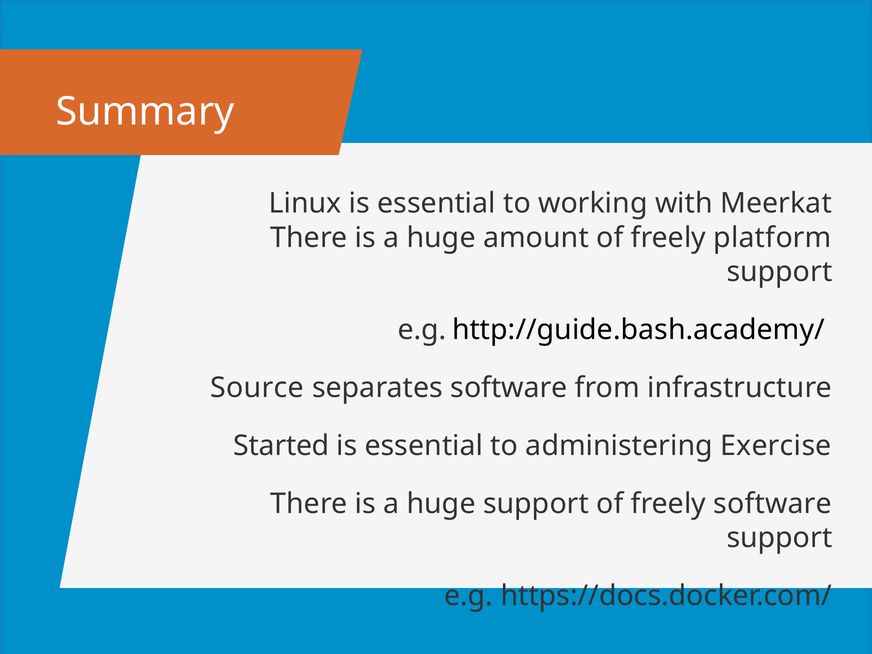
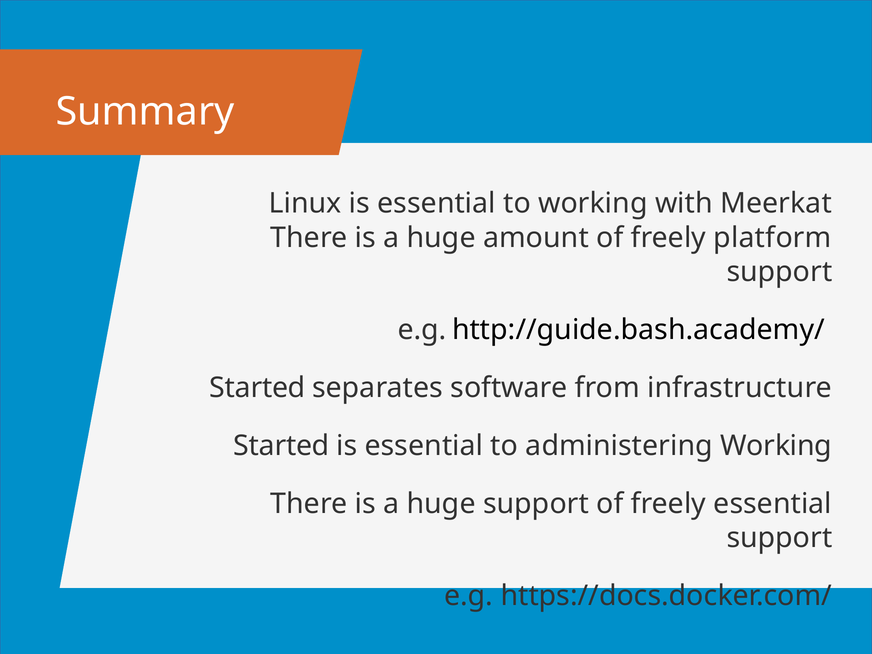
Source: Source -> Started (257, 388)
administering Exercise: Exercise -> Working (776, 446)
freely software: software -> essential (773, 504)
